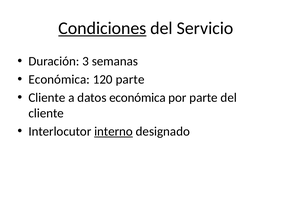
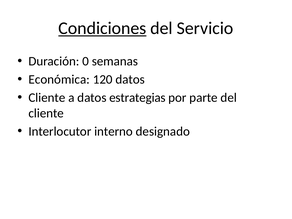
3: 3 -> 0 (86, 61)
120 parte: parte -> datos (130, 79)
datos económica: económica -> estrategias (137, 98)
interno underline: present -> none (114, 131)
